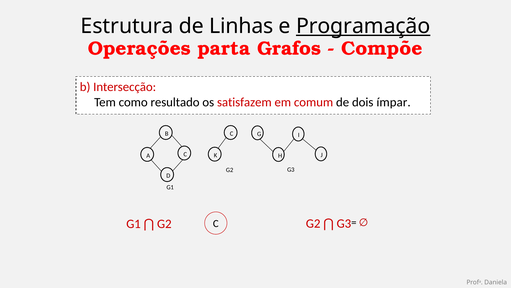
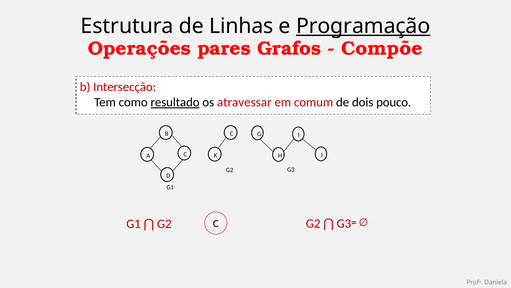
parta: parta -> pares (224, 48)
resultado underline: none -> present (175, 102)
satisfazem: satisfazem -> atravessar (244, 102)
ímpar: ímpar -> pouco (394, 102)
